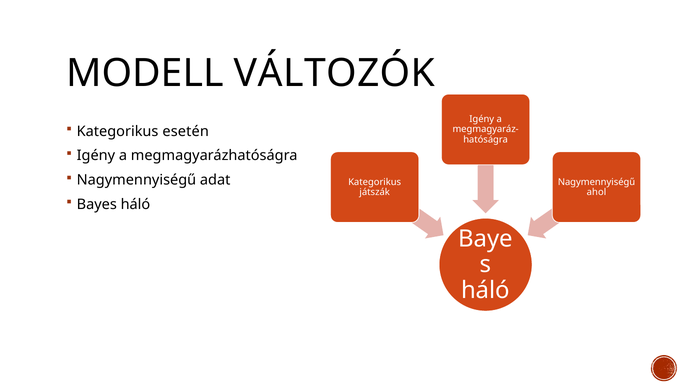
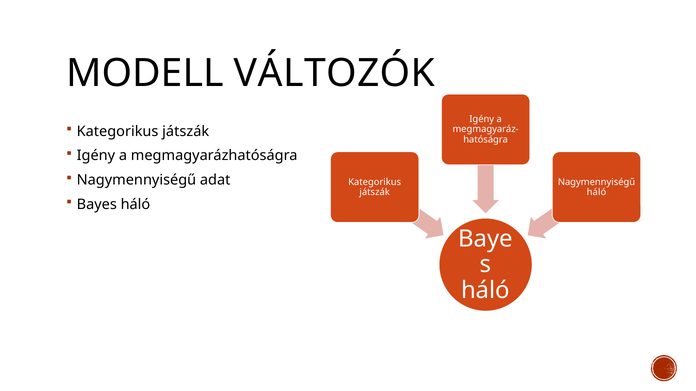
esetén: esetén -> játszák (186, 131)
ahol: ahol -> háló (596, 192)
